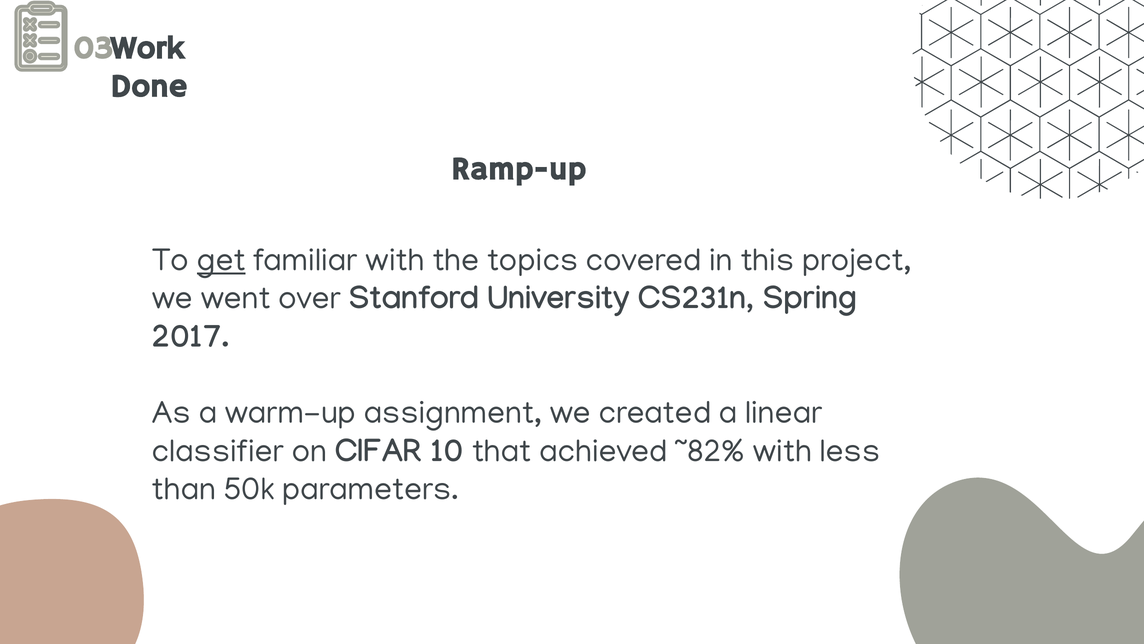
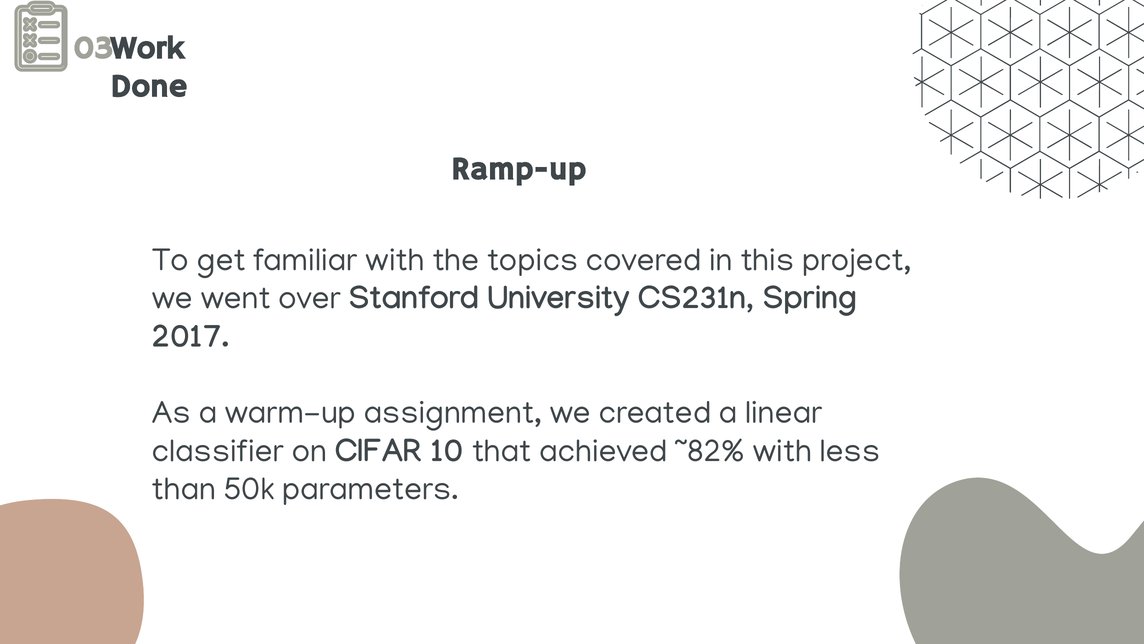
get underline: present -> none (221, 259)
